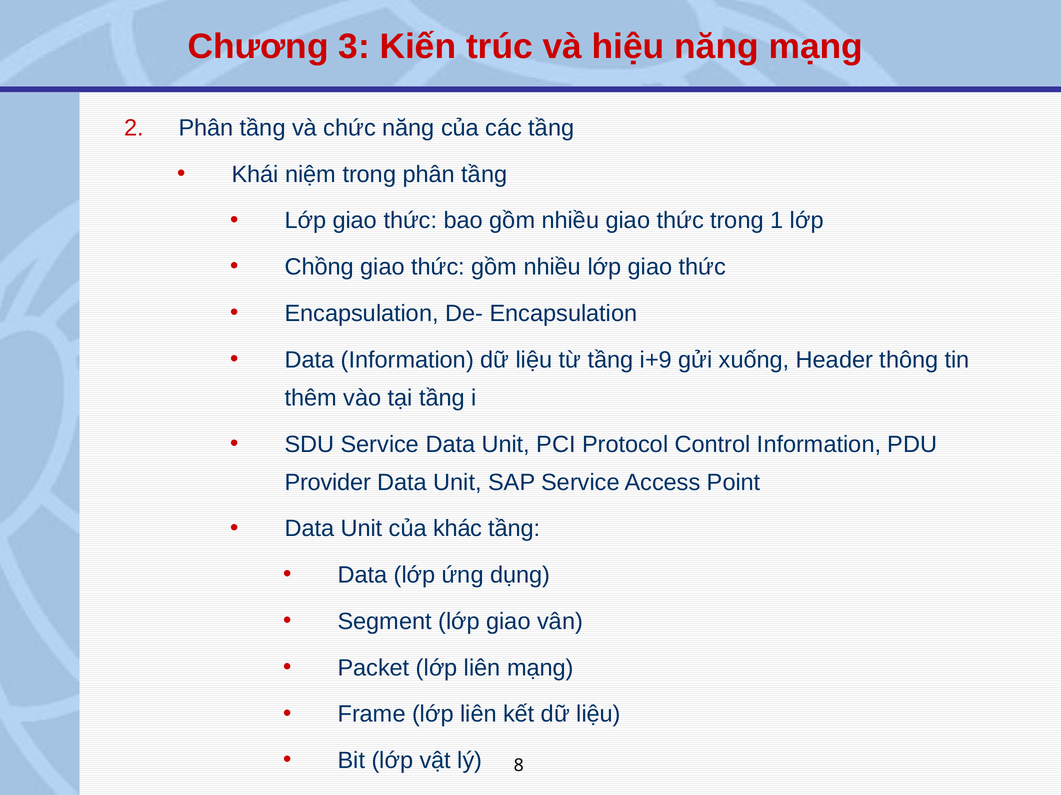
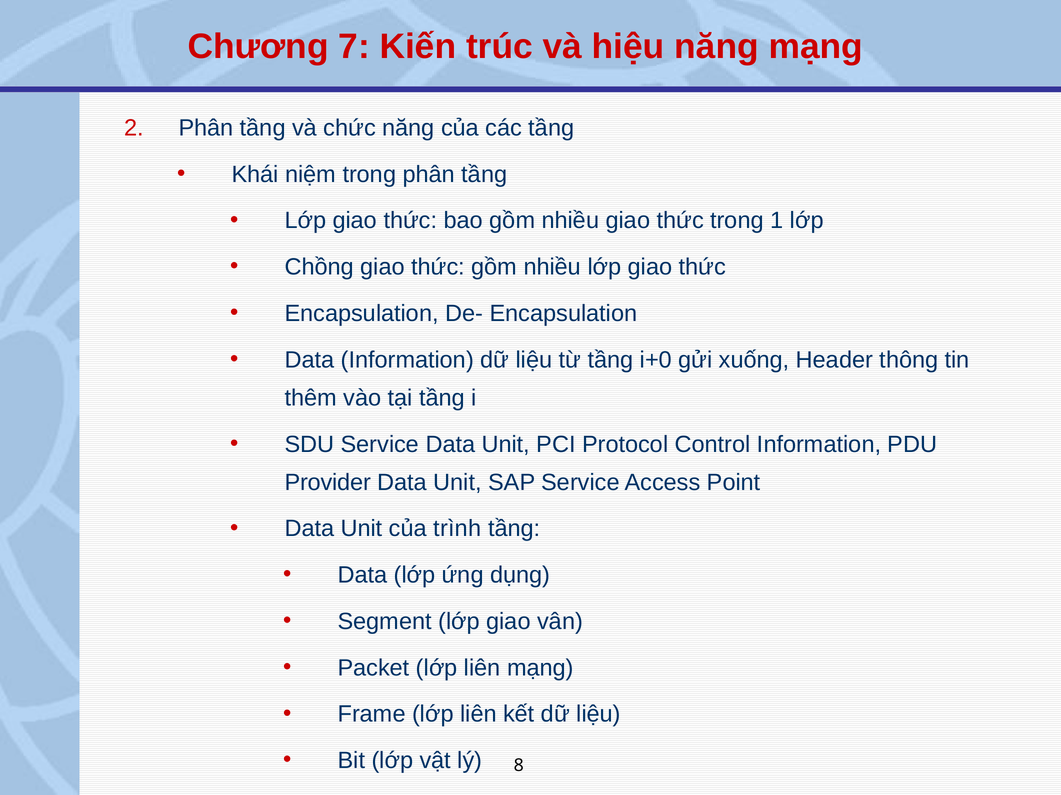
3: 3 -> 7 (354, 47)
i+9: i+9 -> i+0 (656, 360)
khác: khác -> trình (457, 529)
